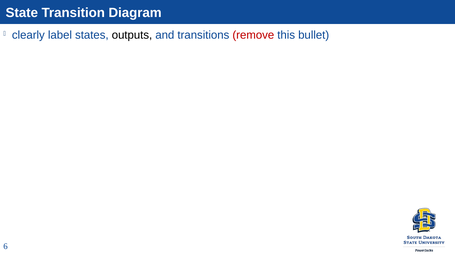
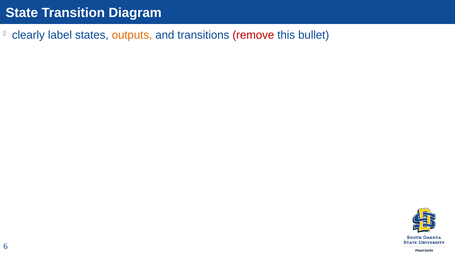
outputs colour: black -> orange (132, 35)
